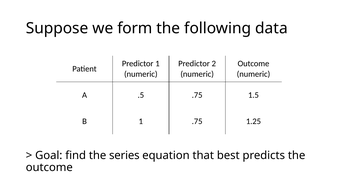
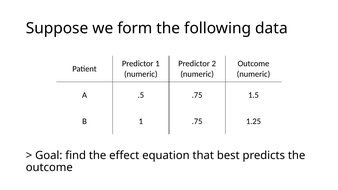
series: series -> effect (124, 155)
